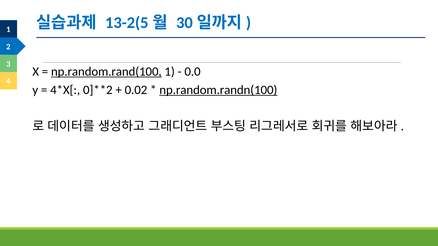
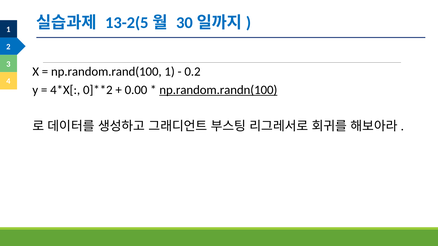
np.random.rand(100 underline: present -> none (106, 72)
0.0: 0.0 -> 0.2 (193, 72)
0.02: 0.02 -> 0.00 (136, 90)
